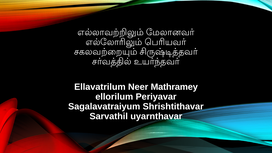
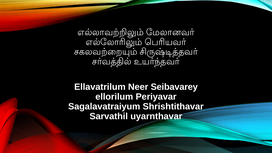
Mathramey: Mathramey -> Seibavarey (174, 87)
